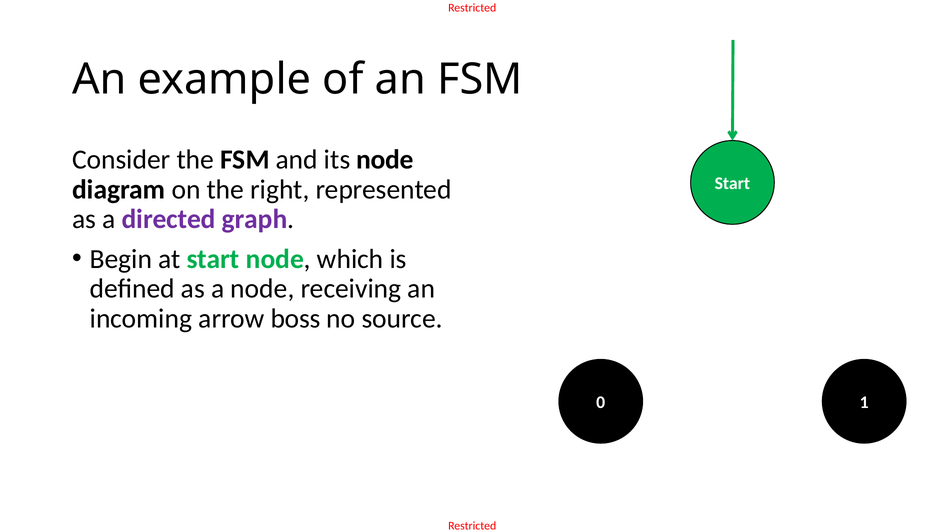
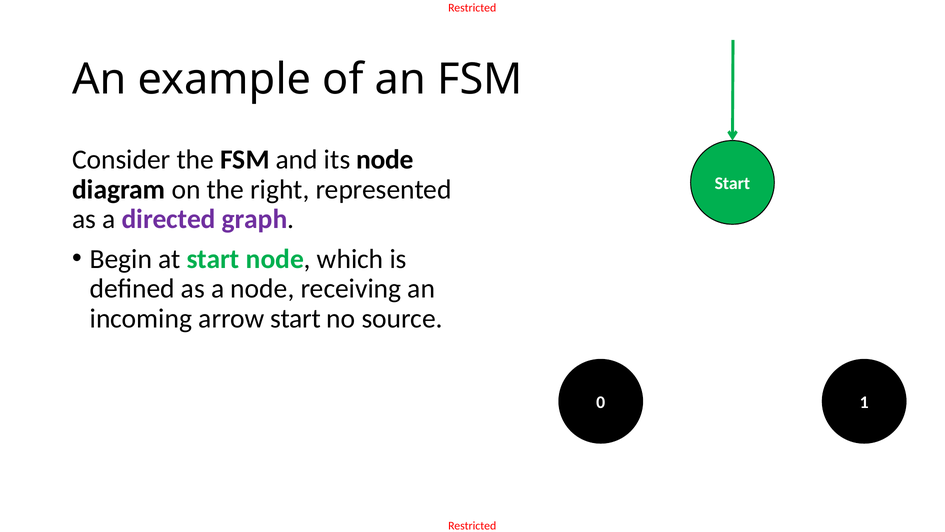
arrow boss: boss -> start (295, 318)
